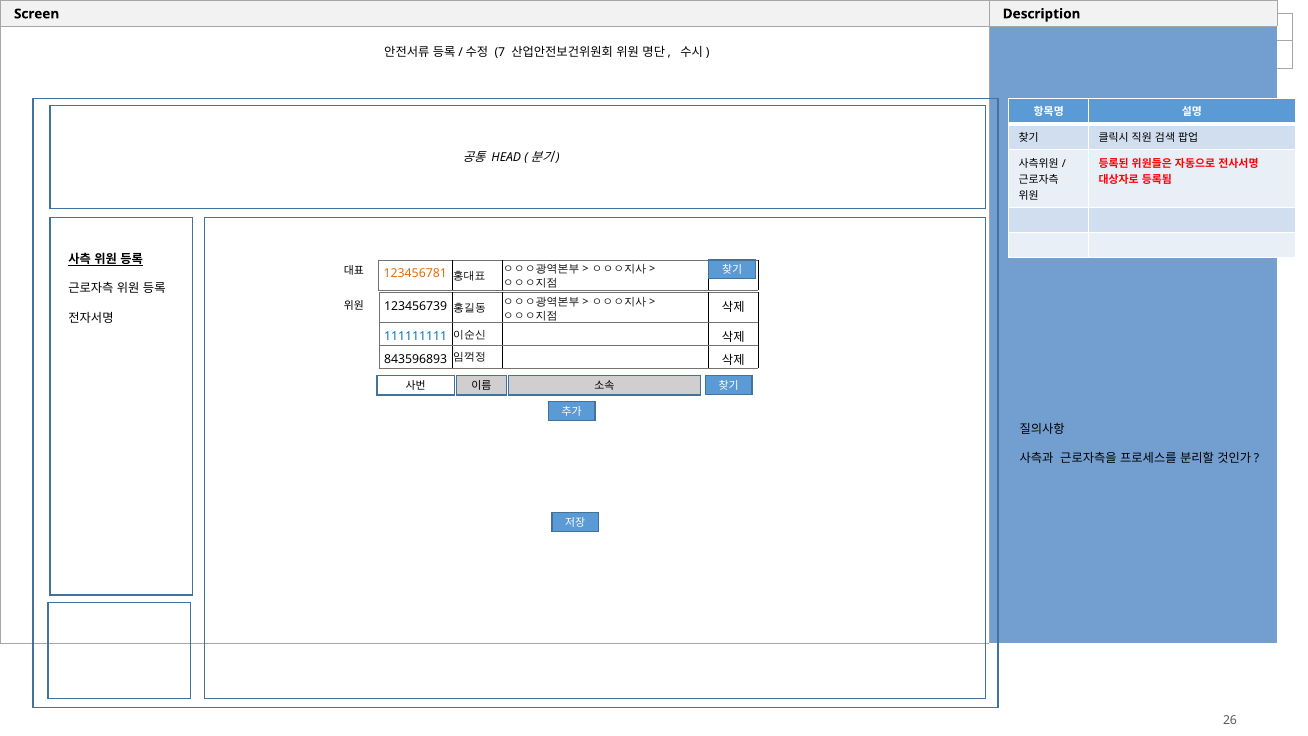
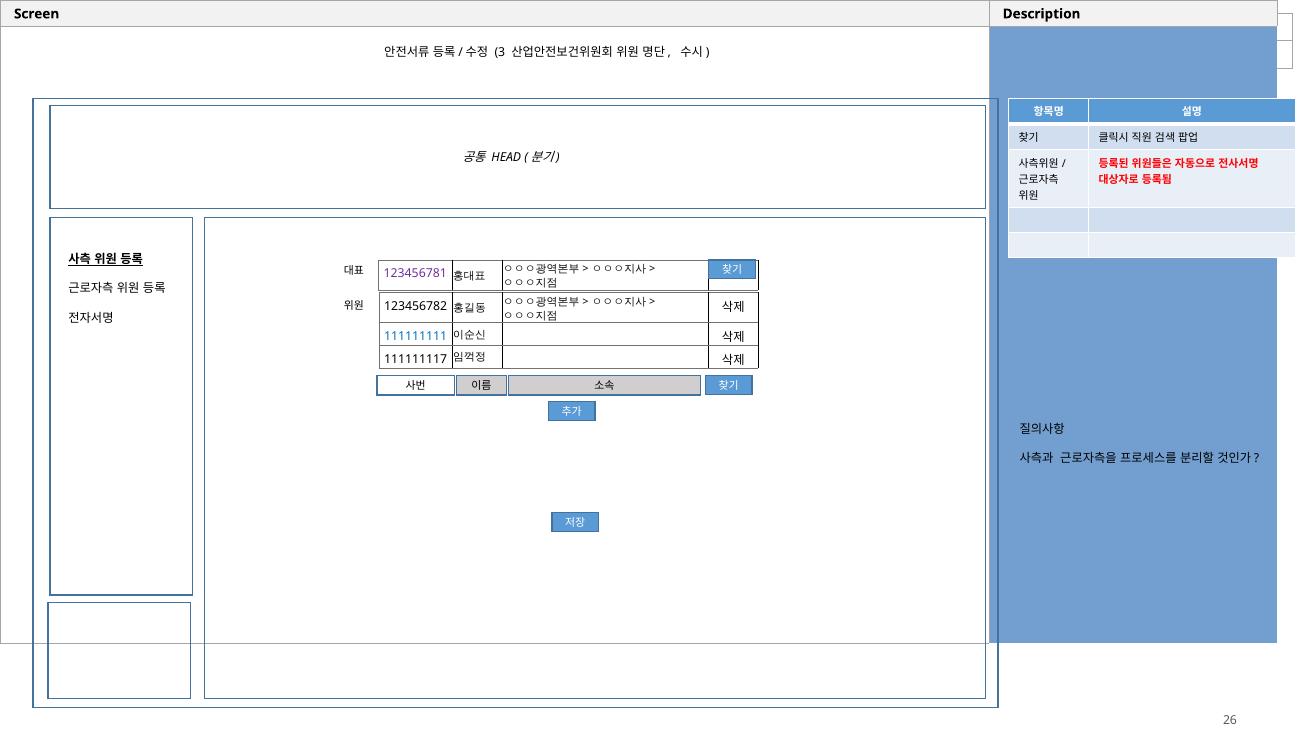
7: 7 -> 3 (500, 52)
123456781 colour: orange -> purple (415, 274)
123456739: 123456739 -> 123456782 (416, 306)
843596893: 843596893 -> 111111117 (416, 359)
